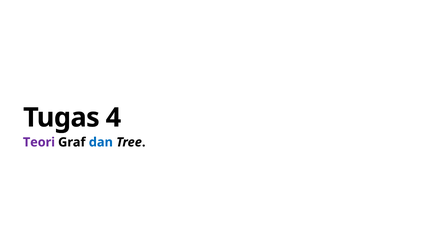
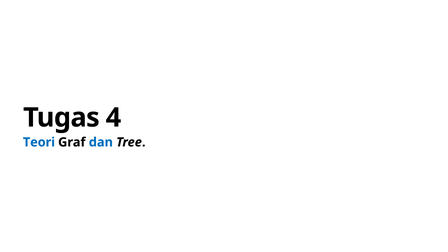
Teori colour: purple -> blue (39, 142)
